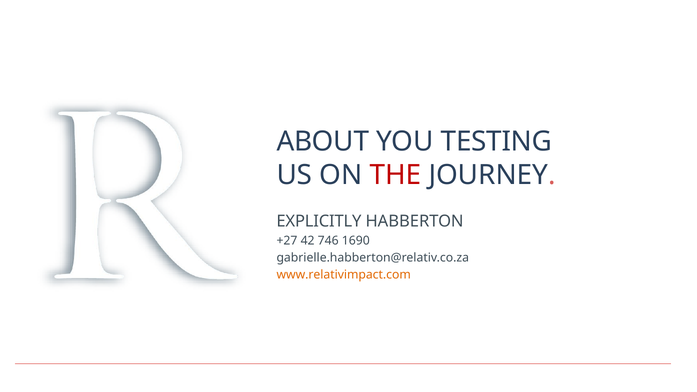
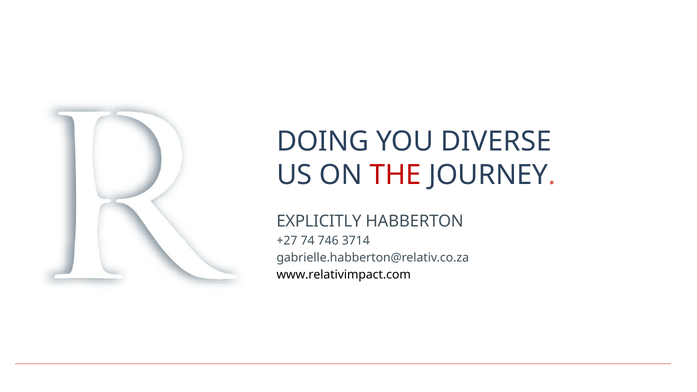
ABOUT: ABOUT -> DOING (323, 141)
TESTING: TESTING -> DIVERSE (496, 141)
42: 42 -> 74 (308, 241)
1690: 1690 -> 3714 (356, 241)
www.relativimpact.com colour: orange -> black (344, 275)
